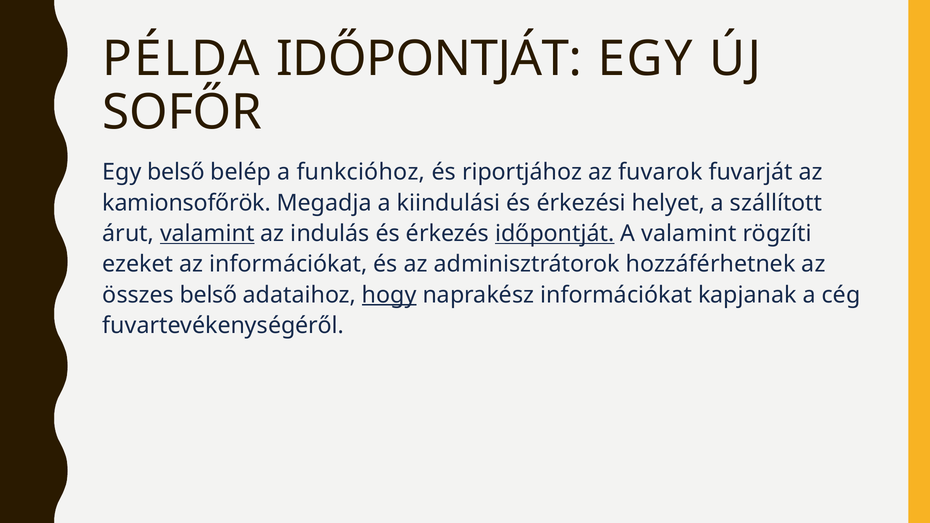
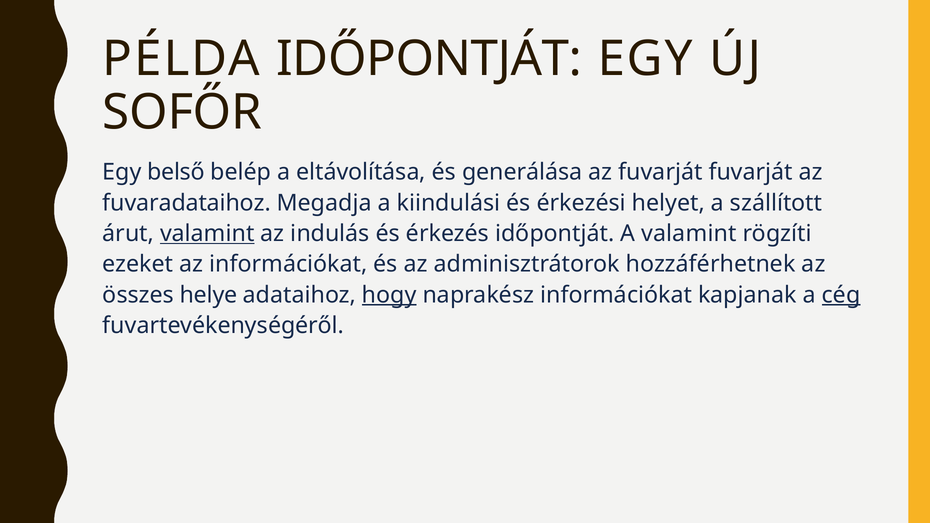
funkcióhoz: funkcióhoz -> eltávolítása (361, 172)
riportjához: riportjához -> generálása (522, 172)
az fuvarok: fuvarok -> fuvarját (660, 172)
kamionsofőrök: kamionsofőrök -> fuvaradataihoz (187, 203)
időpontját underline: present -> none (555, 234)
összes belső: belső -> helye (208, 295)
cég underline: none -> present (841, 295)
